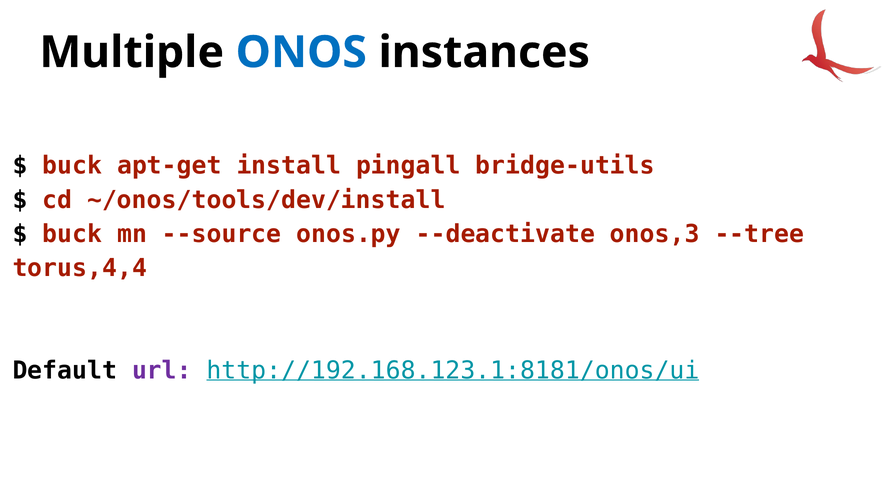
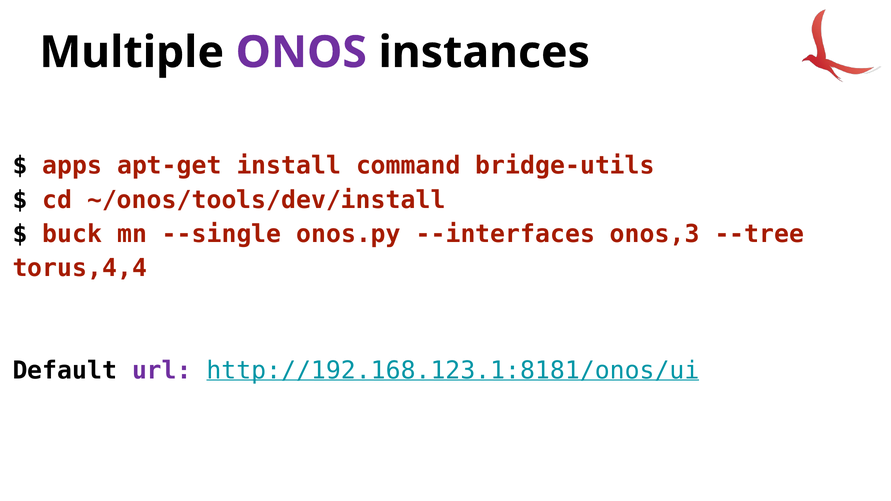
ONOS colour: blue -> purple (301, 52)
buck: buck -> apps (72, 166)
pingall: pingall -> command (408, 166)
--source: --source -> --single (222, 234)
--deactivate: --deactivate -> --interfaces (505, 234)
